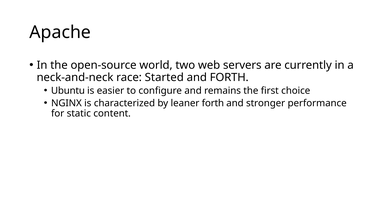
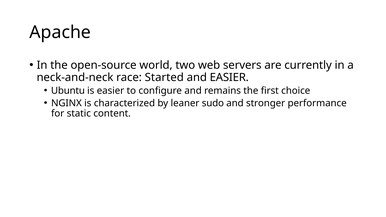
and FORTH: FORTH -> EASIER (229, 77)
leaner forth: forth -> sudo (213, 103)
